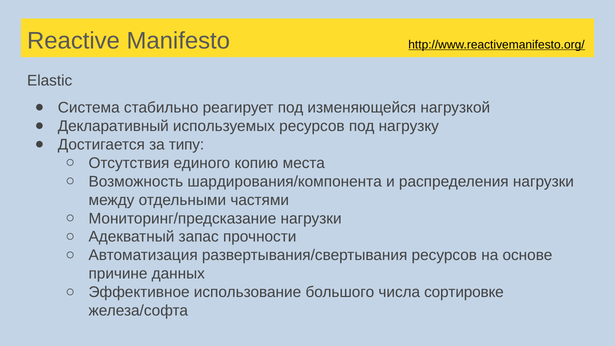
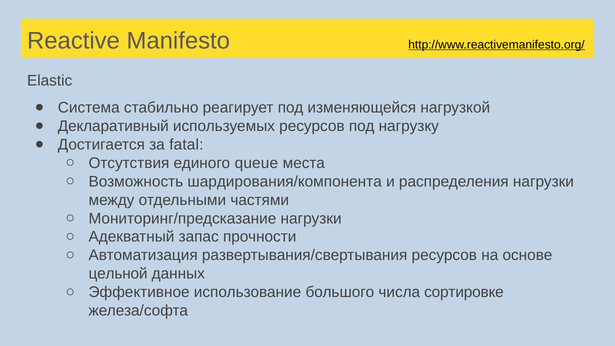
типу: типу -> fatal (186, 145)
копию: копию -> queue (256, 163)
причине: причине -> цельной (118, 274)
